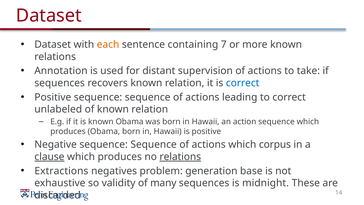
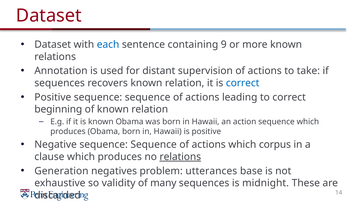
each colour: orange -> blue (108, 45)
7: 7 -> 9 (224, 45)
unlabeled: unlabeled -> beginning (58, 109)
clause underline: present -> none (49, 157)
Extractions: Extractions -> Generation (61, 171)
generation: generation -> utterances (211, 171)
